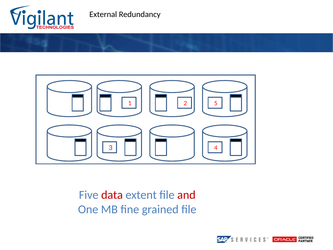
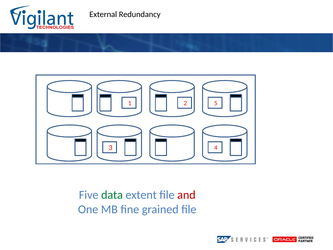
data colour: red -> green (112, 195)
